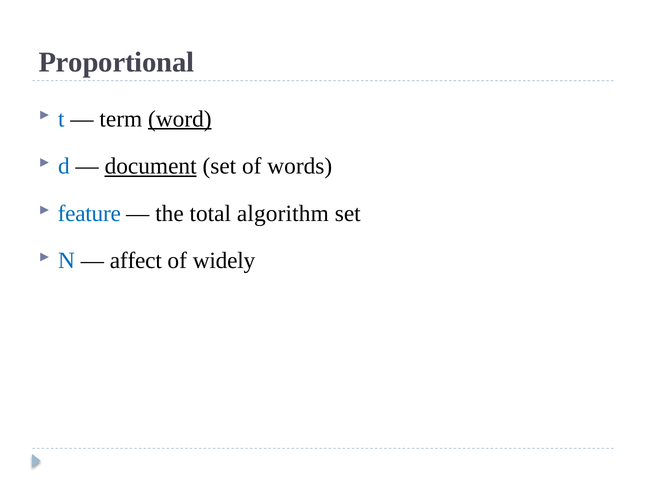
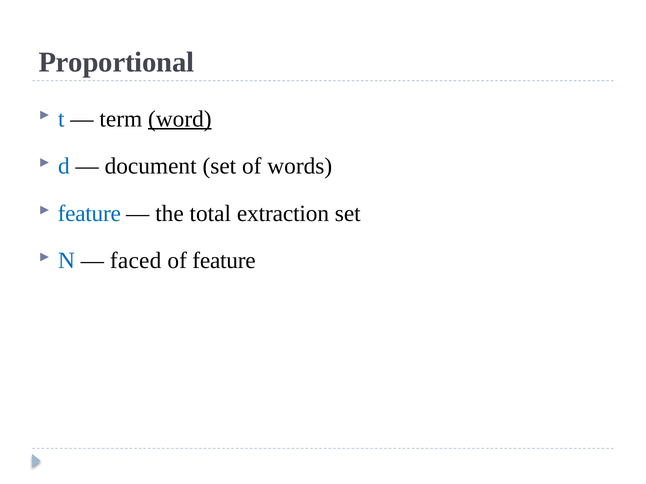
document underline: present -> none (151, 166)
algorithm: algorithm -> extraction (283, 214)
affect: affect -> faced (136, 261)
of widely: widely -> feature (224, 261)
